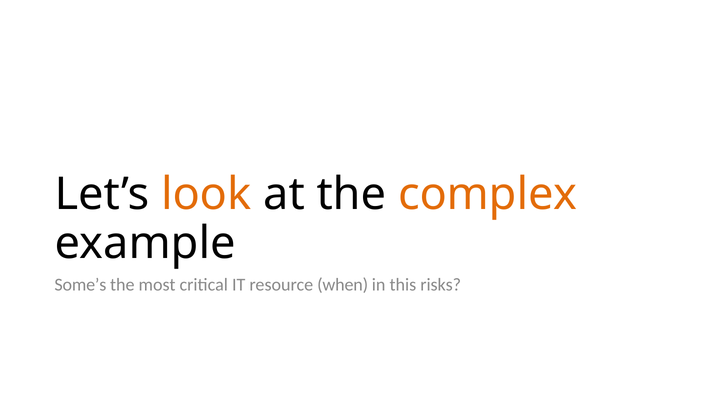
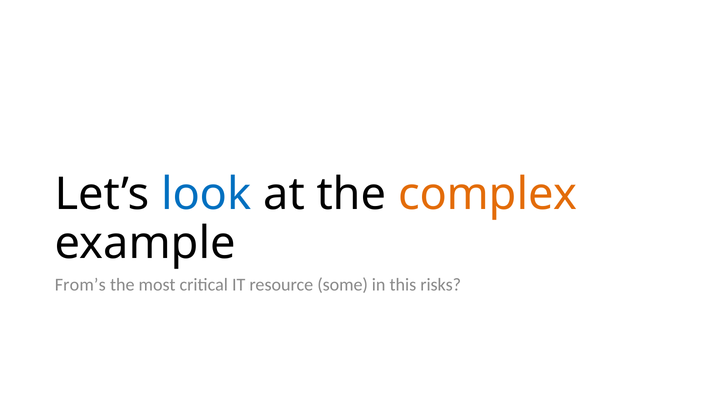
look colour: orange -> blue (206, 194)
Some’s: Some’s -> From’s (80, 285)
when: when -> some (343, 285)
